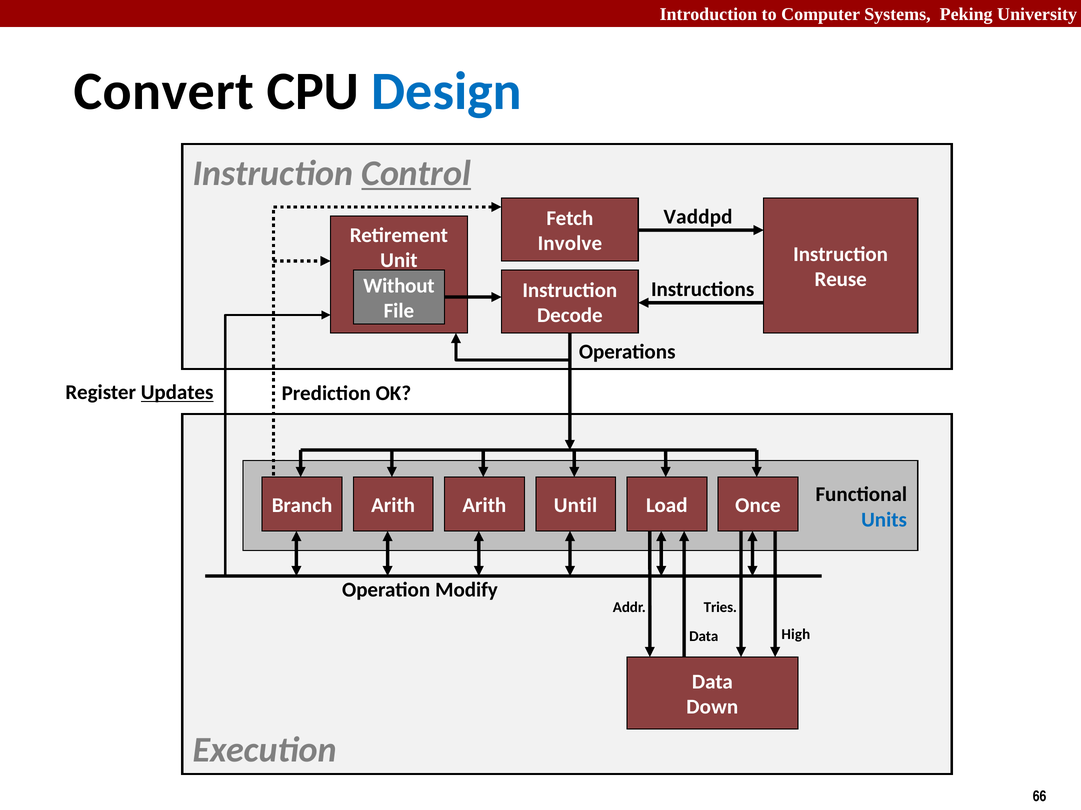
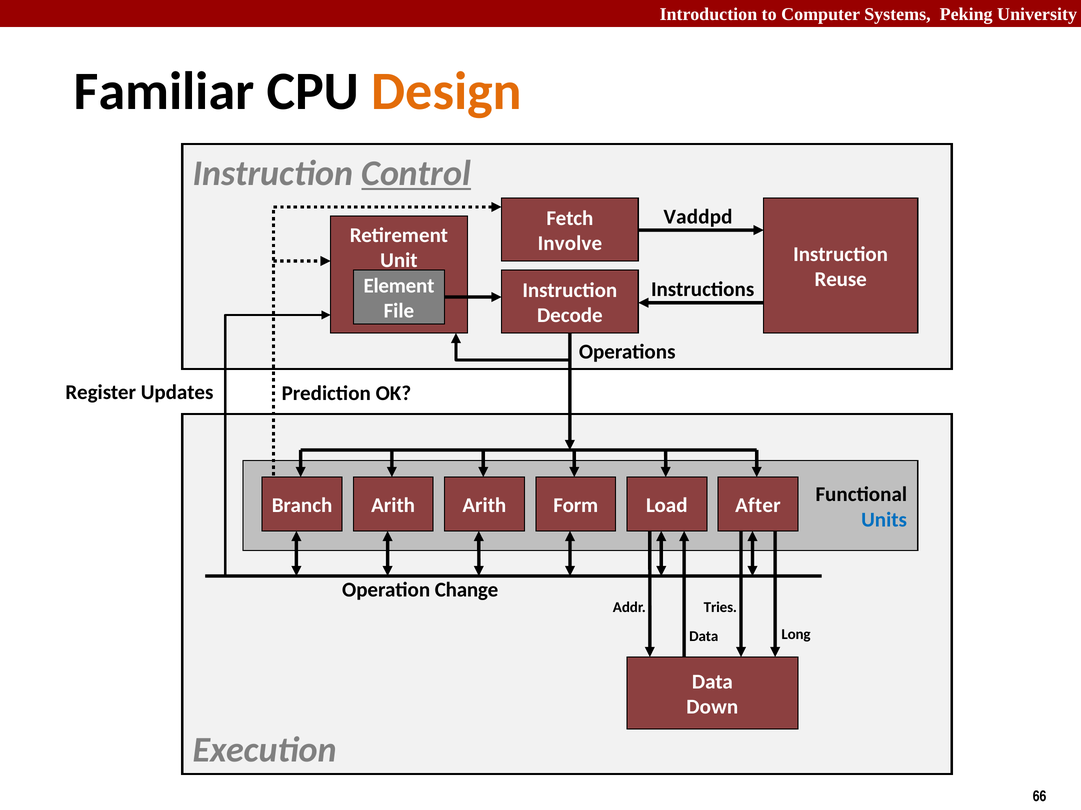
Convert: Convert -> Familiar (164, 92)
Design colour: blue -> orange (447, 92)
Without: Without -> Element (399, 286)
Updates underline: present -> none (177, 393)
Until: Until -> Form (576, 506)
Once: Once -> After (758, 506)
Modify: Modify -> Change (467, 590)
High: High -> Long (796, 635)
